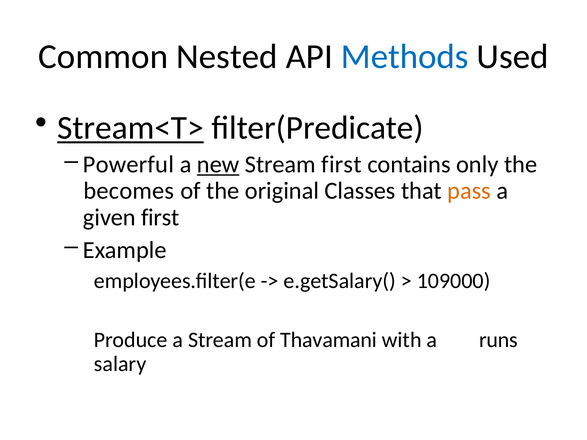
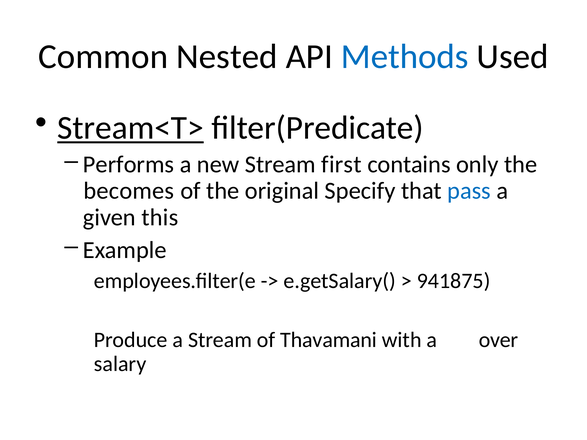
Powerful: Powerful -> Performs (129, 165)
new underline: present -> none (218, 165)
Classes: Classes -> Specify (360, 191)
pass colour: orange -> blue (469, 191)
given first: first -> this (160, 217)
109000: 109000 -> 941875 (454, 281)
runs: runs -> over (498, 340)
